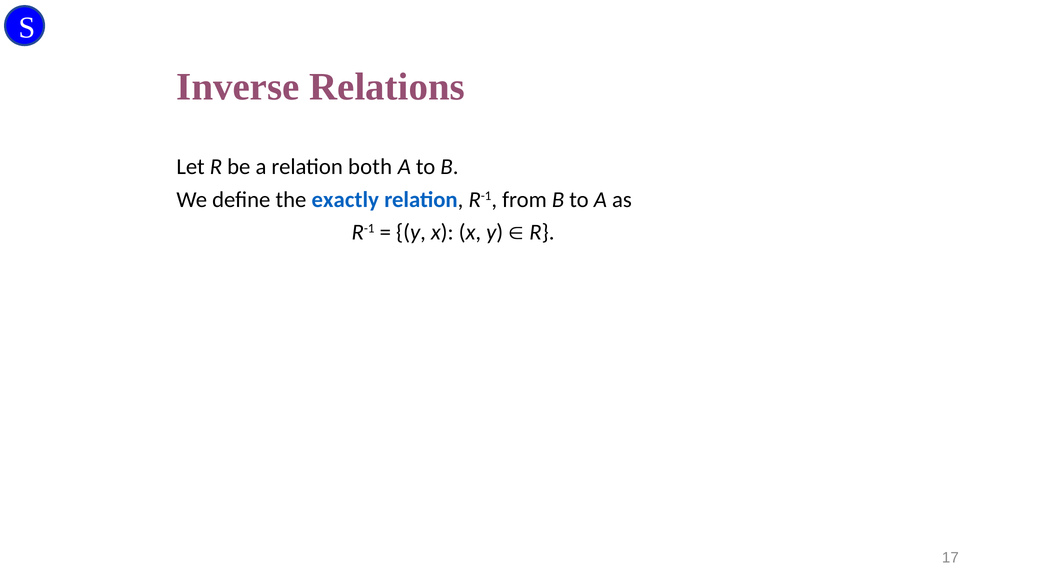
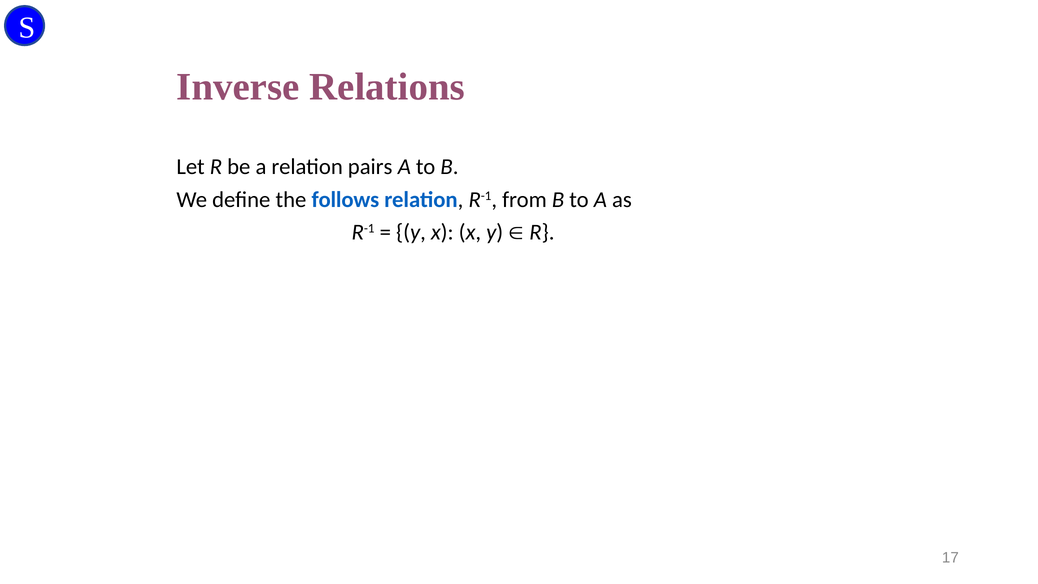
both: both -> pairs (370, 167)
exactly: exactly -> follows (345, 199)
